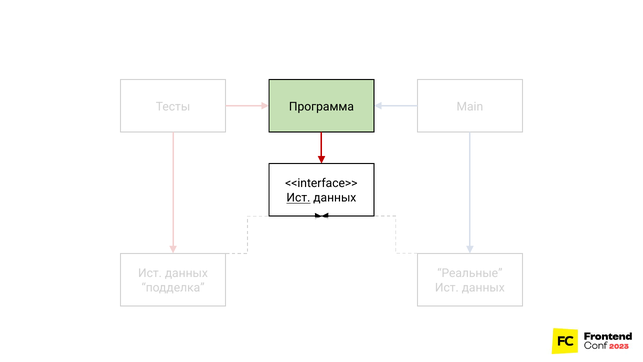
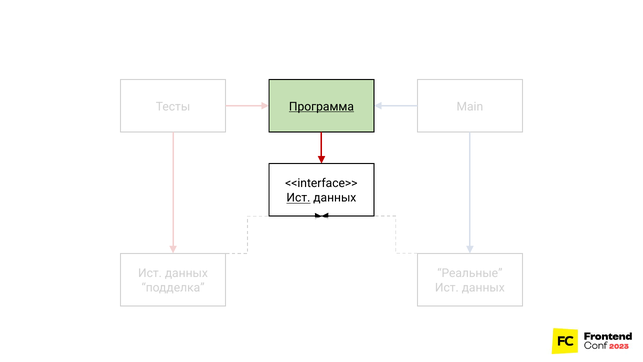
Программа underline: none -> present (321, 106)
